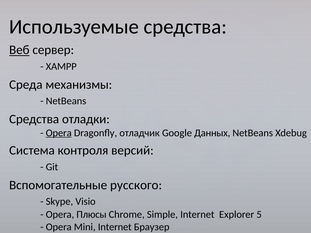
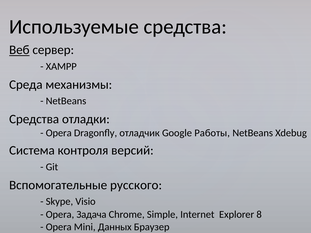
Opera underline: present -> none (59, 133)
Данных: Данных -> Работы (212, 133)
Плюсы: Плюсы -> Задача (91, 215)
5: 5 -> 8 (259, 215)
Mini Internet: Internet -> Данных (115, 227)
